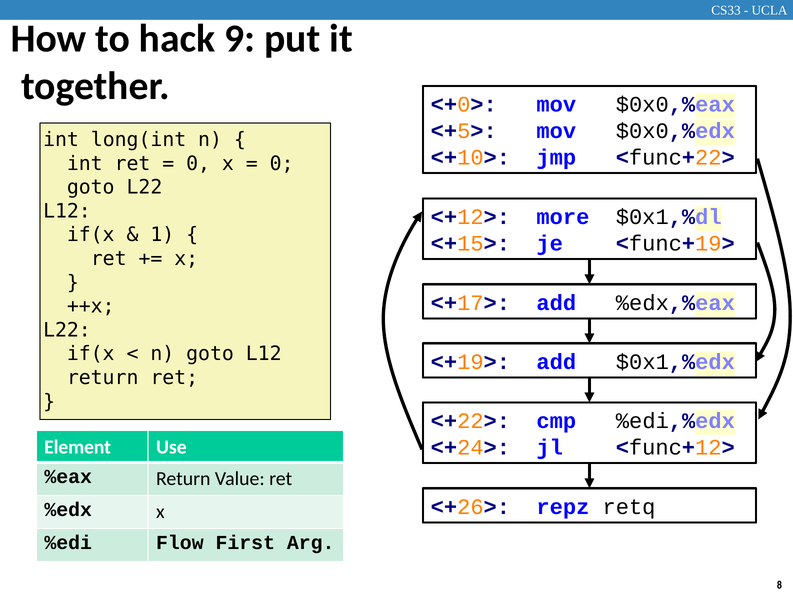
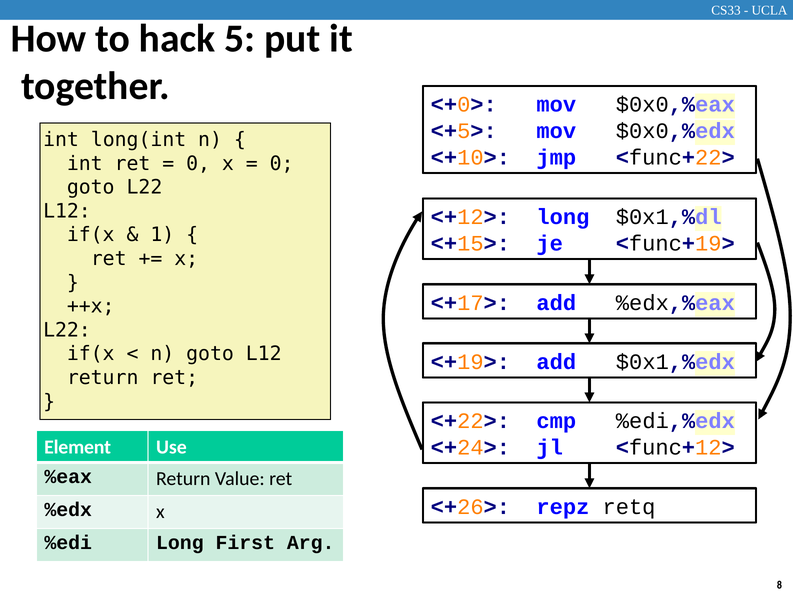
9: 9 -> 5 (240, 38)
<+12> more: more -> long (563, 217)
%edi Flow: Flow -> Long (180, 542)
